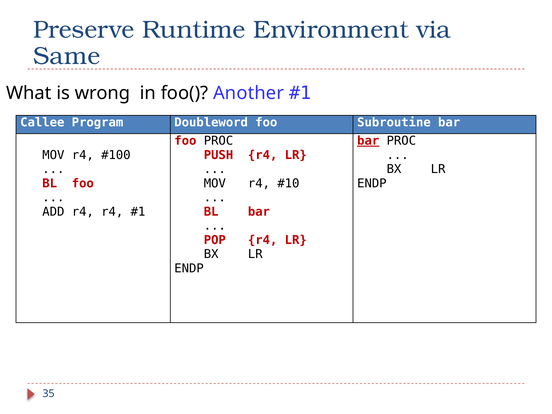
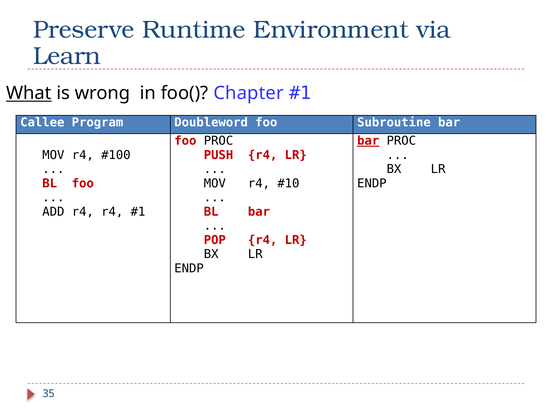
Same: Same -> Learn (67, 56)
What underline: none -> present (29, 93)
Another: Another -> Chapter (249, 93)
